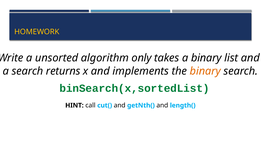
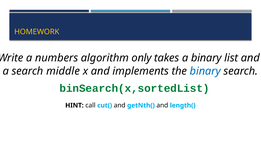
unsorted: unsorted -> numbers (57, 58)
returns: returns -> middle (63, 71)
binary colour: orange -> blue (205, 71)
